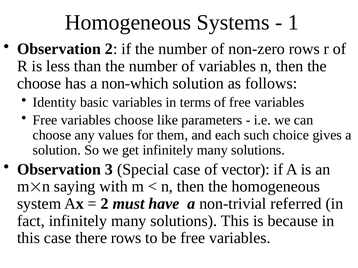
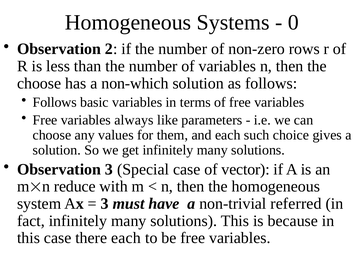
1: 1 -> 0 (293, 22)
Identity: Identity -> Follows (55, 102)
variables choose: choose -> always (134, 120)
saying: saying -> reduce (75, 187)
2: 2 -> 3 (105, 204)
there rows: rows -> each (126, 238)
